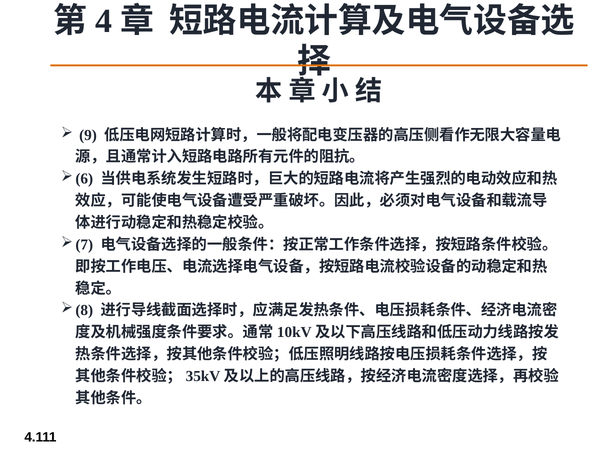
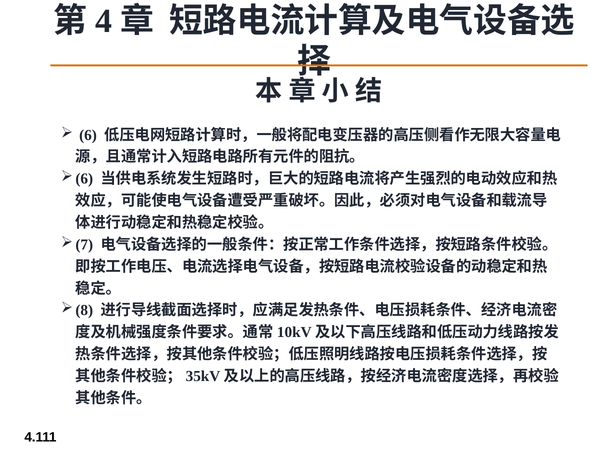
9: 9 -> 6 (88, 135)
